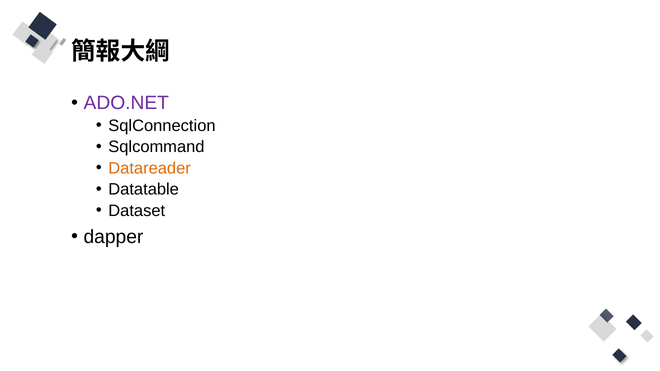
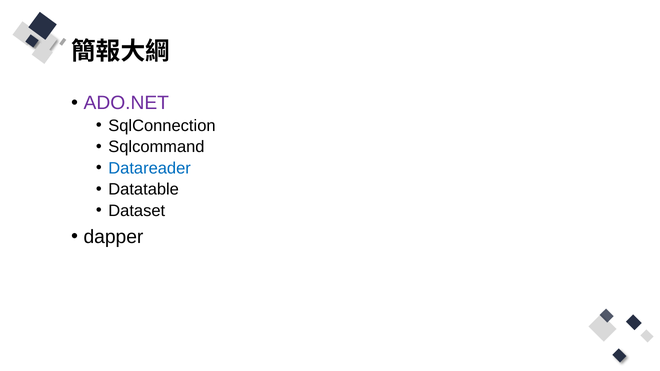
Datareader colour: orange -> blue (150, 168)
